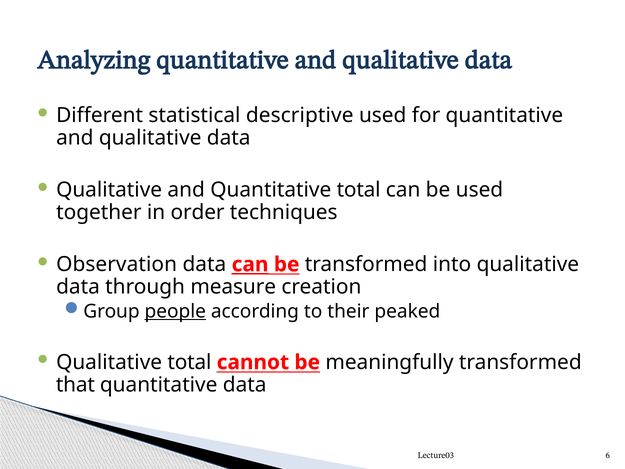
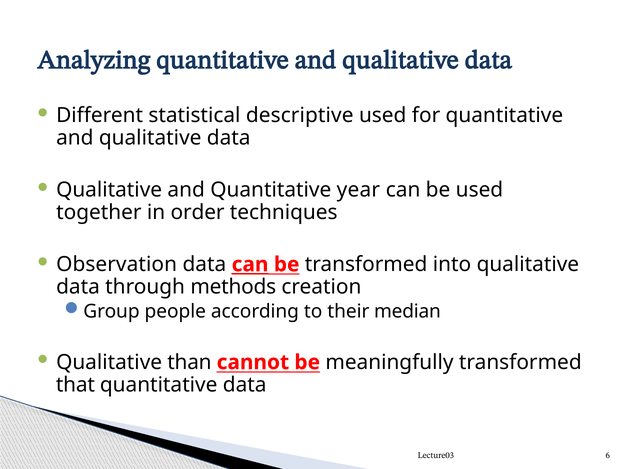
Quantitative total: total -> year (358, 190)
measure: measure -> methods (233, 287)
people underline: present -> none (175, 311)
peaked: peaked -> median (407, 311)
Qualitative total: total -> than (189, 362)
